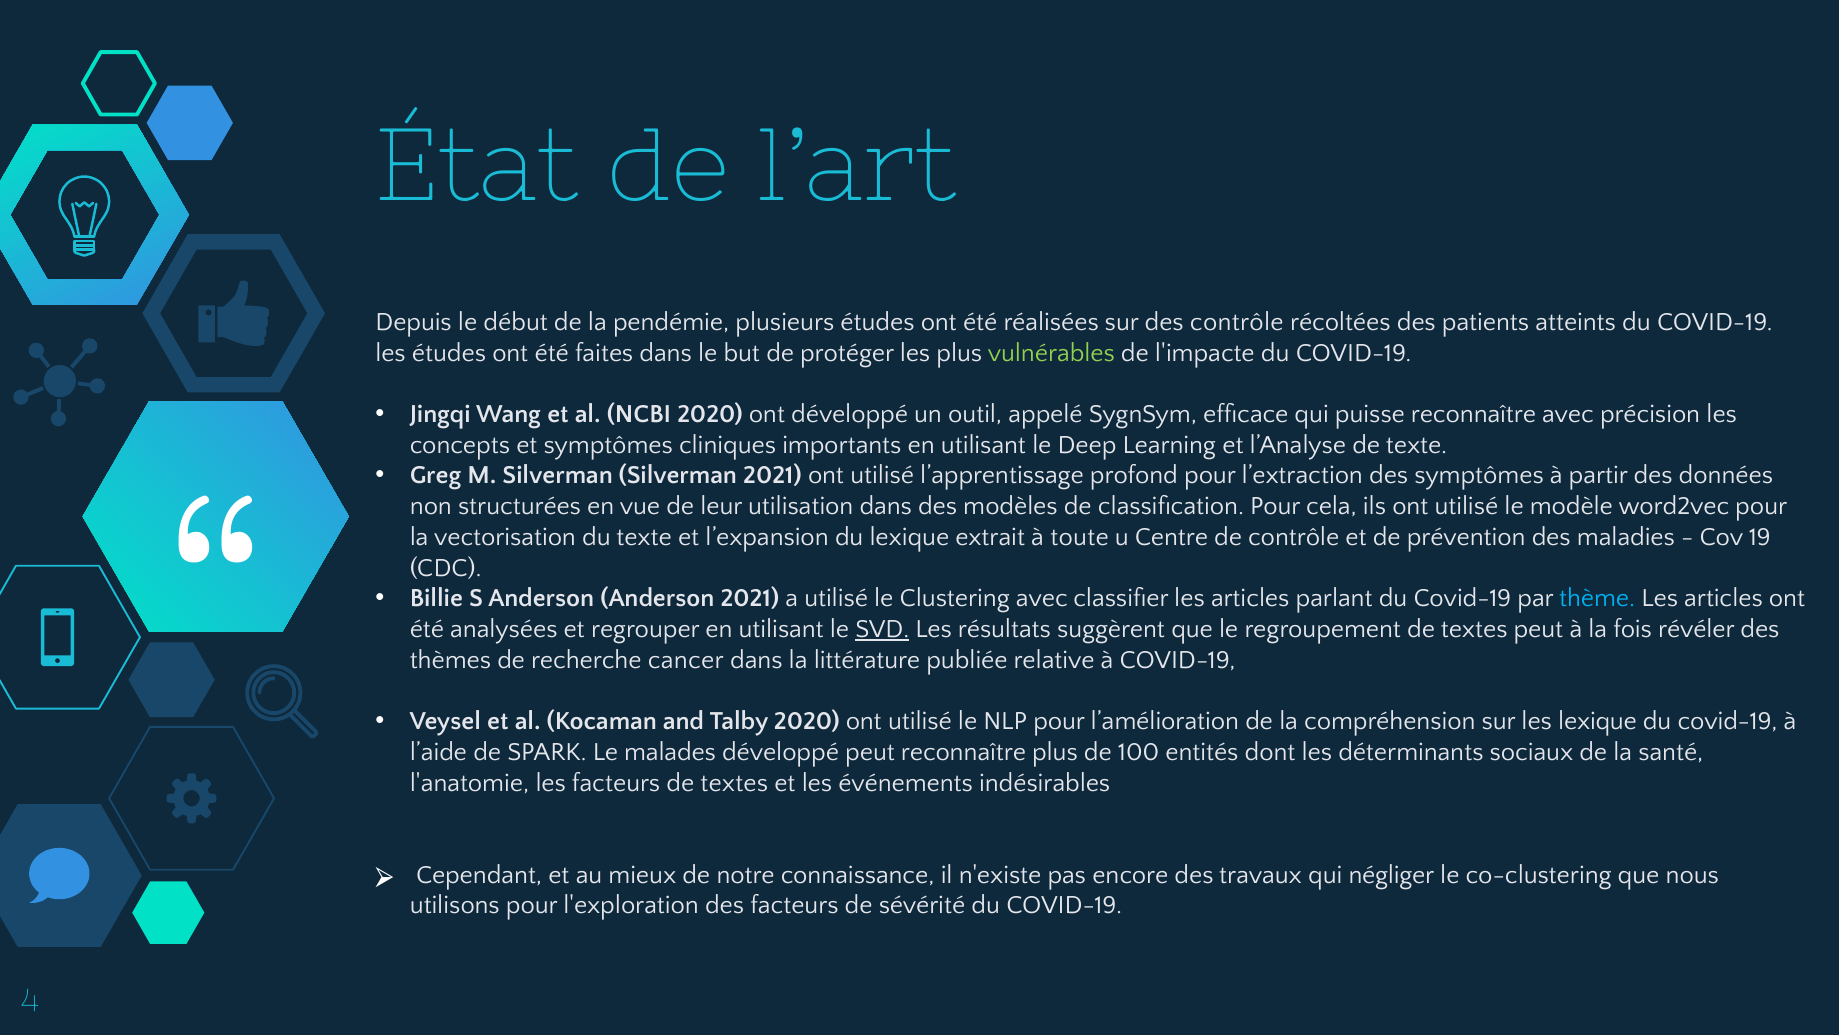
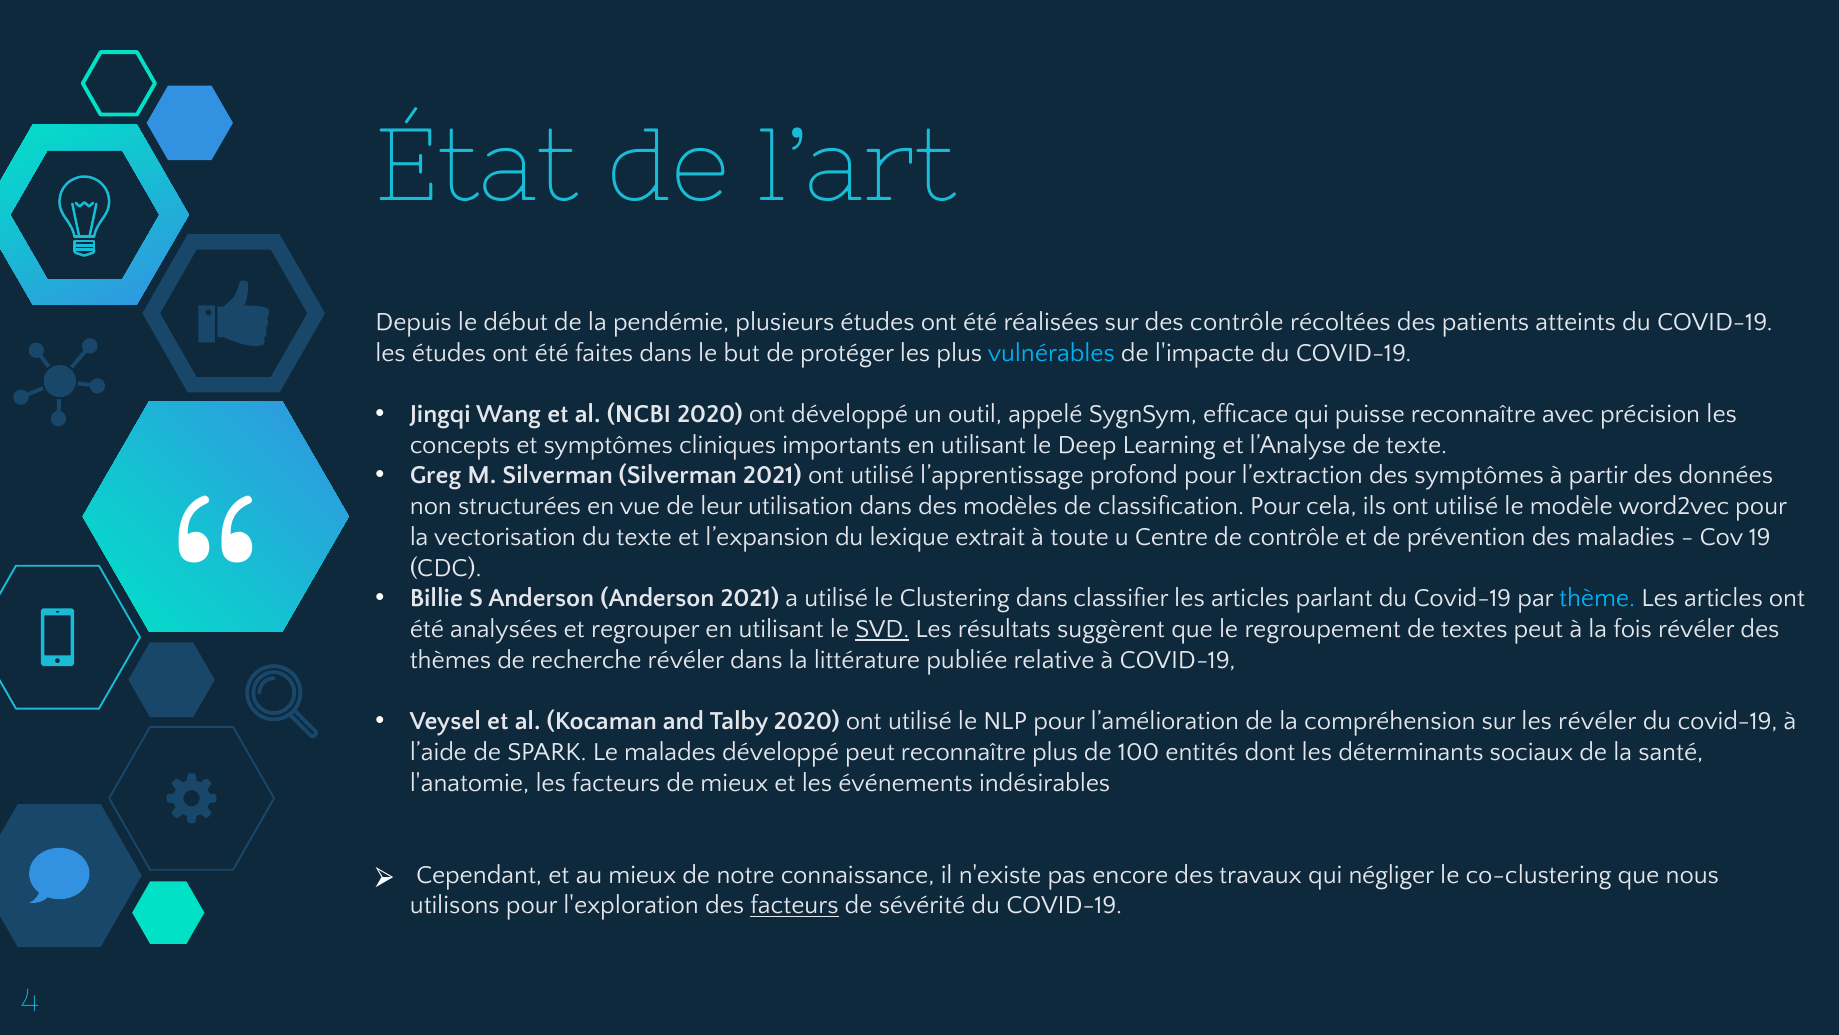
vulnérables colour: light green -> light blue (1051, 352)
Clustering avec: avec -> dans (1042, 598)
recherche cancer: cancer -> révéler (686, 659)
les lexique: lexique -> révéler (1597, 721)
facteurs de textes: textes -> mieux (734, 782)
facteurs underline: none -> present (794, 905)
